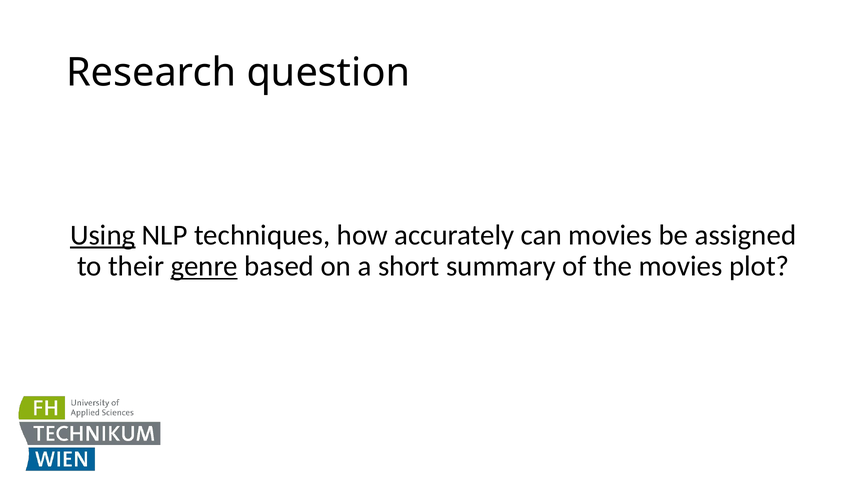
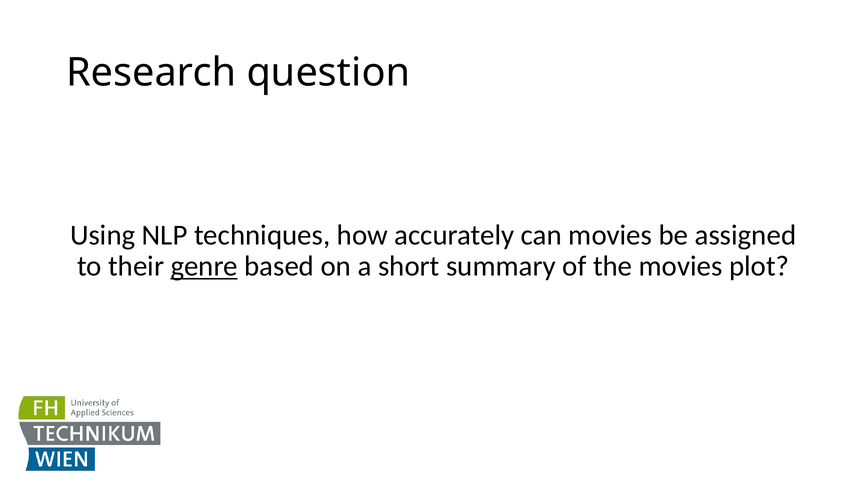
Using underline: present -> none (103, 235)
